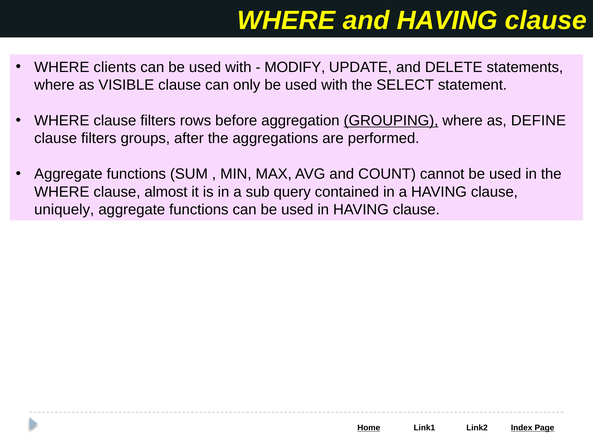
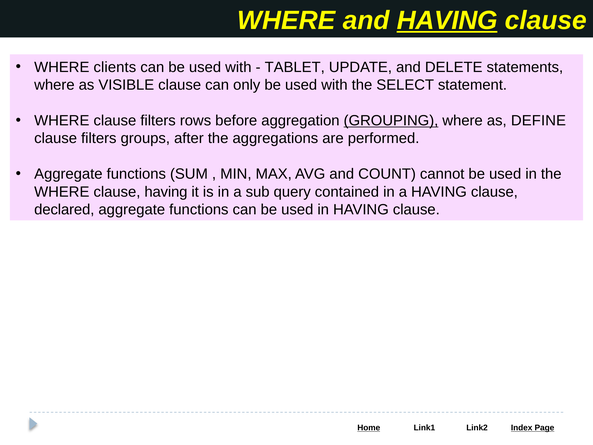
HAVING underline: none -> present (447, 21)
MODIFY: MODIFY -> TABLET (295, 67)
clause almost: almost -> having (166, 192)
uniquely: uniquely -> declared (64, 209)
